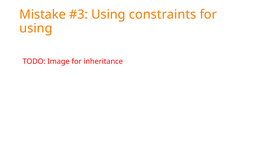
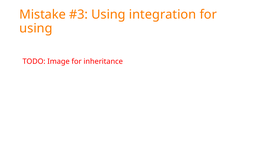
constraints: constraints -> integration (163, 14)
